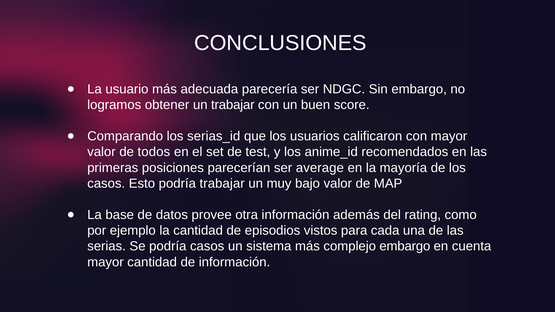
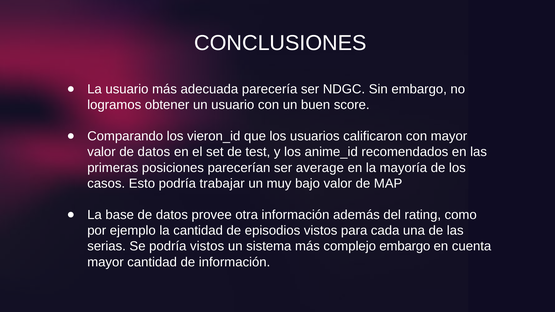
un trabajar: trabajar -> usuario (233, 105)
serias_id: serias_id -> vieron_id (214, 136)
valor de todos: todos -> datos (154, 152)
podría casos: casos -> vistos (207, 246)
